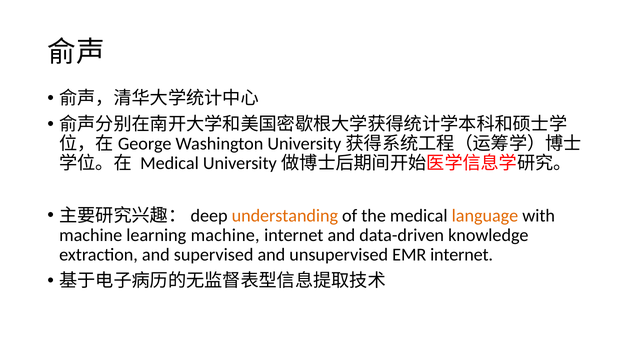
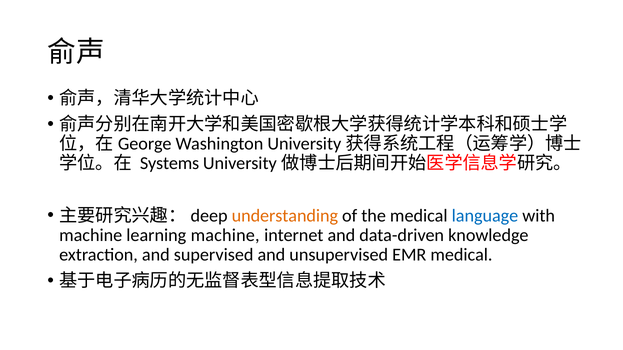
Medical: Medical -> Systems (170, 164)
language colour: orange -> blue (485, 216)
EMR internet: internet -> medical (462, 255)
